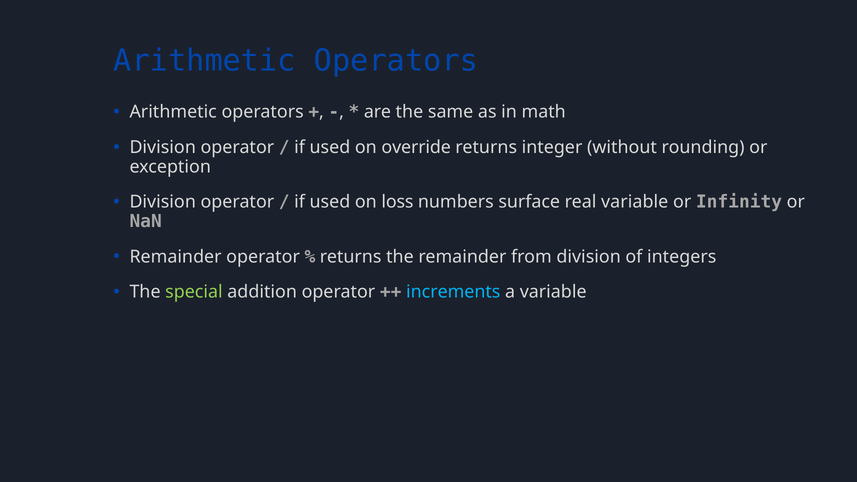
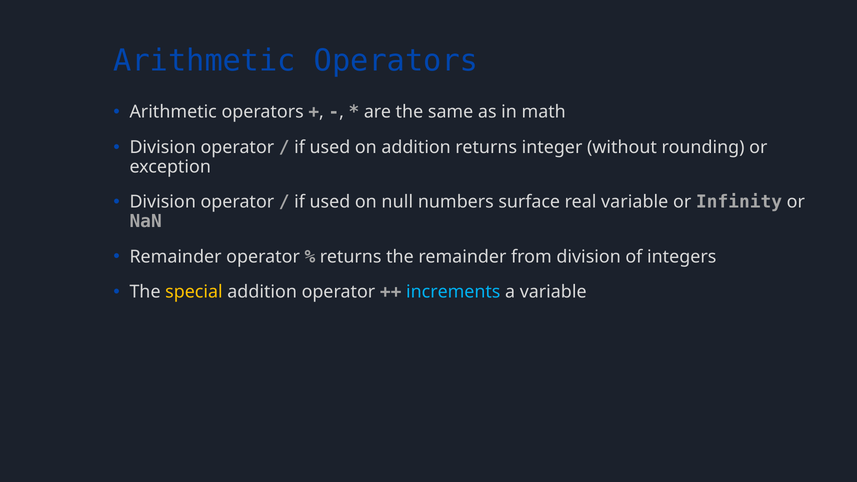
on override: override -> addition (416, 147)
loss: loss -> null (397, 202)
special colour: light green -> yellow (194, 292)
